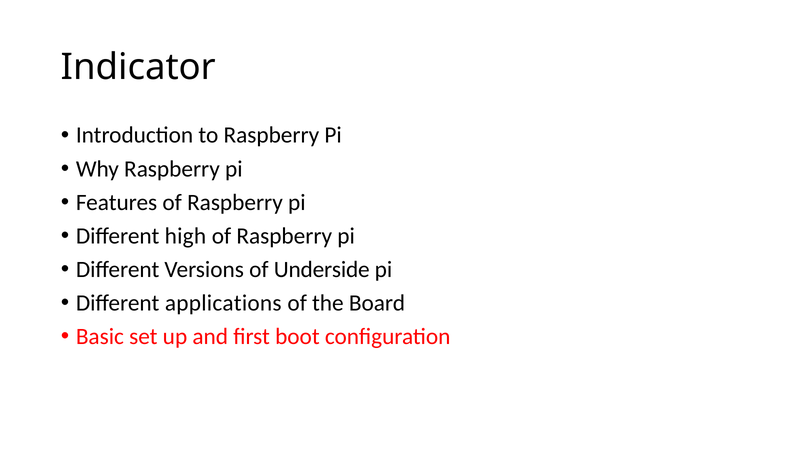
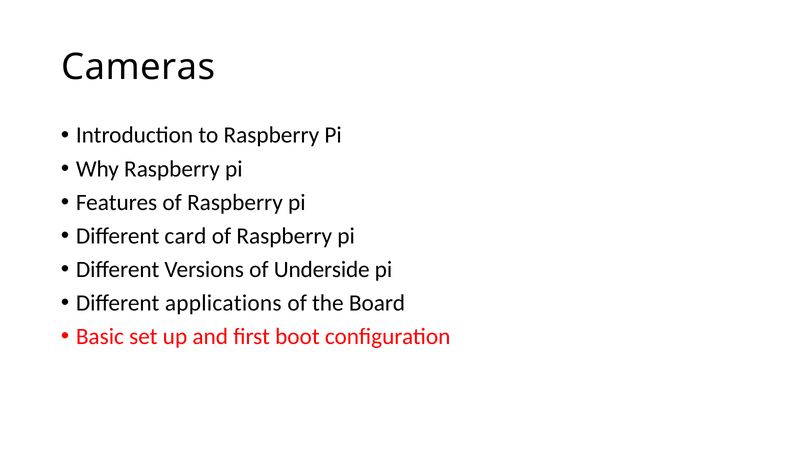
Indicator: Indicator -> Cameras (138, 67)
high: high -> card (185, 236)
